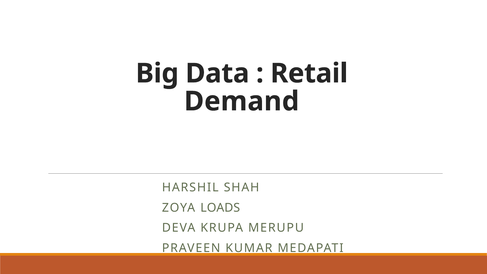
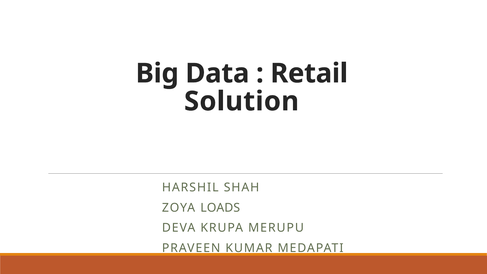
Demand: Demand -> Solution (242, 101)
